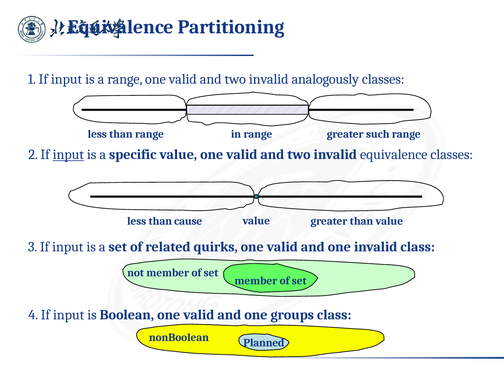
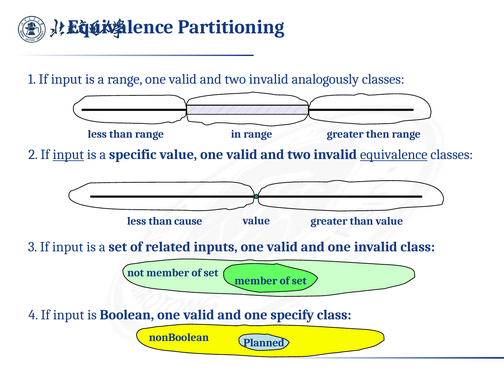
such: such -> then (378, 134)
equivalence underline: none -> present (394, 155)
quirks: quirks -> inputs (216, 247)
groups: groups -> specify (292, 315)
